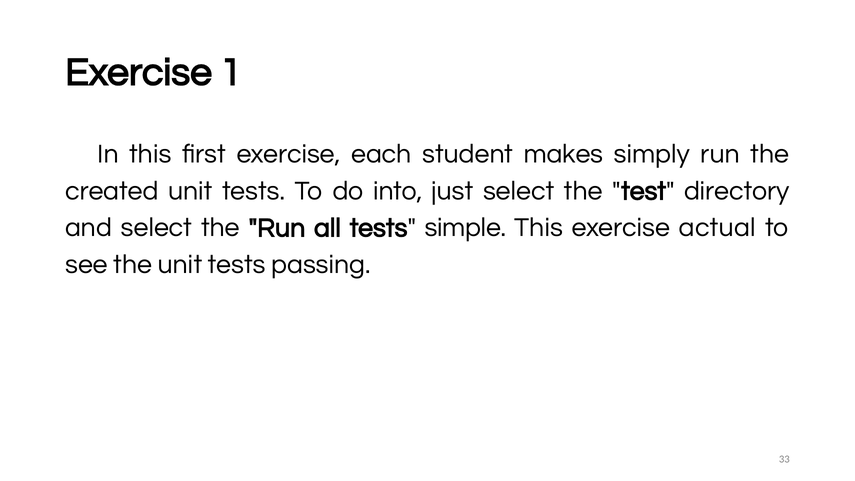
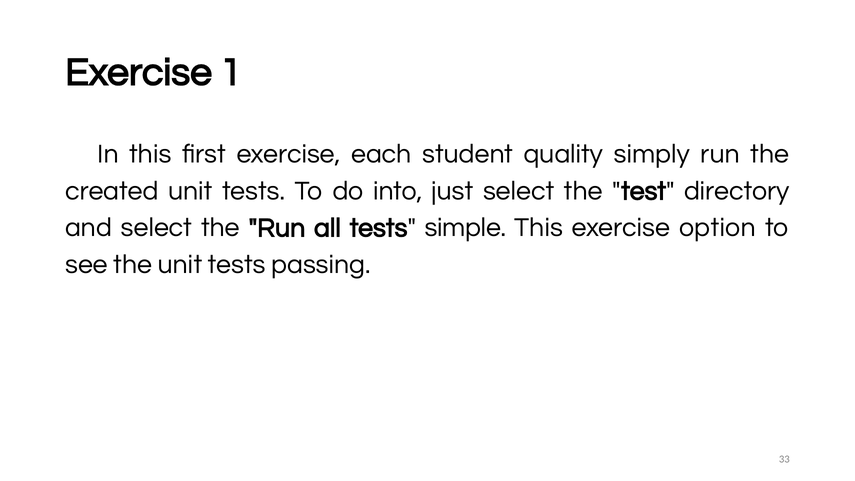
makes: makes -> quality (563, 154)
actual: actual -> option (717, 228)
